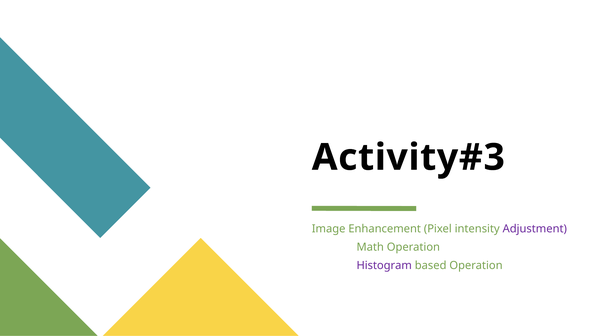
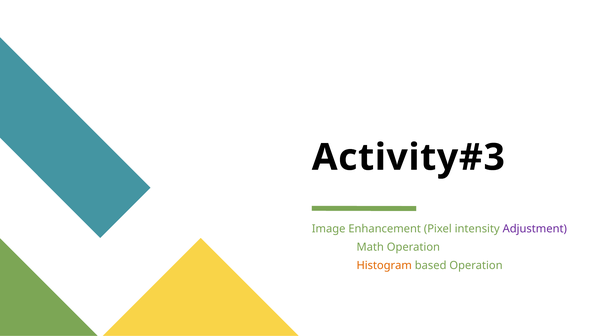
Histogram colour: purple -> orange (384, 265)
